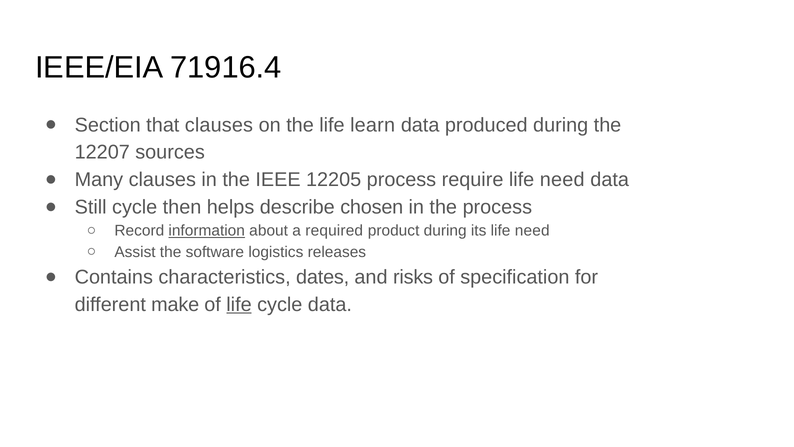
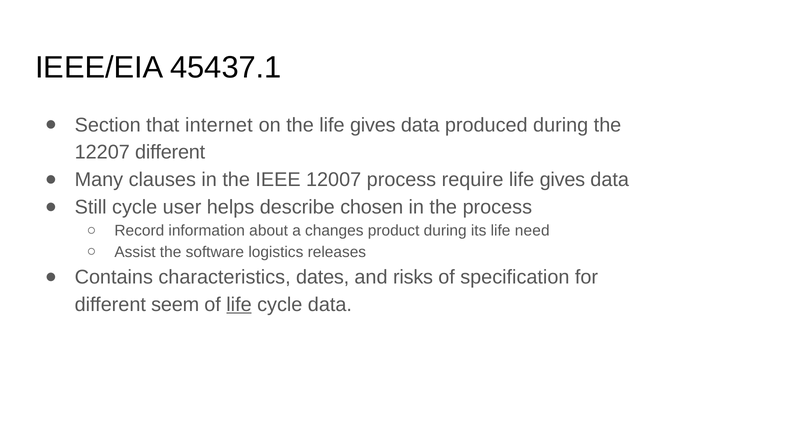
71916.4: 71916.4 -> 45437.1 (226, 67)
that clauses: clauses -> internet (219, 125)
the life learn: learn -> gives (373, 125)
12207 sources: sources -> different (170, 152)
12205: 12205 -> 12007 (334, 180)
require life need: need -> gives (562, 180)
then: then -> user (182, 207)
information underline: present -> none (207, 231)
required: required -> changes (334, 231)
make: make -> seem (175, 304)
